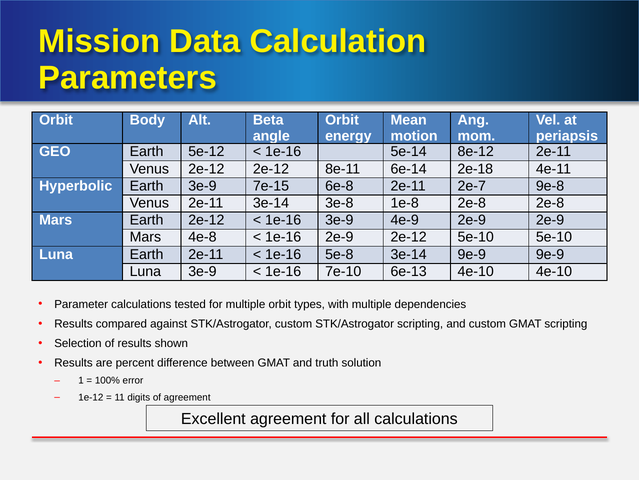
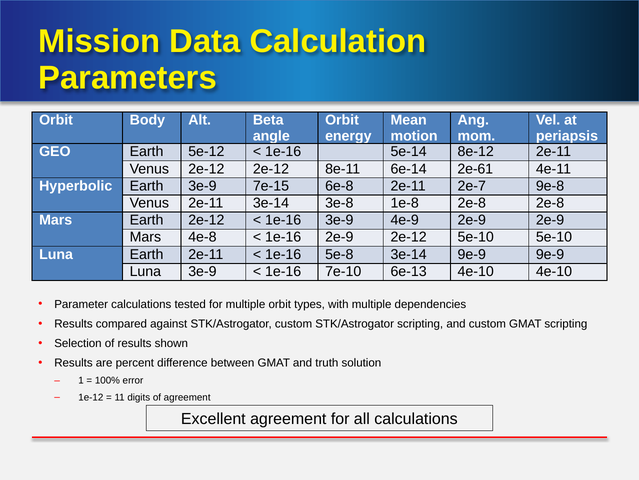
2e-18: 2e-18 -> 2e-61 (475, 169)
